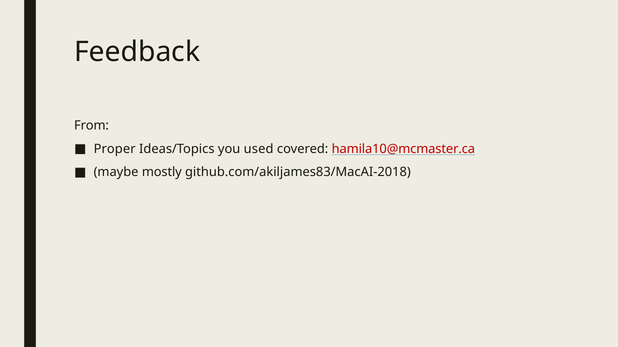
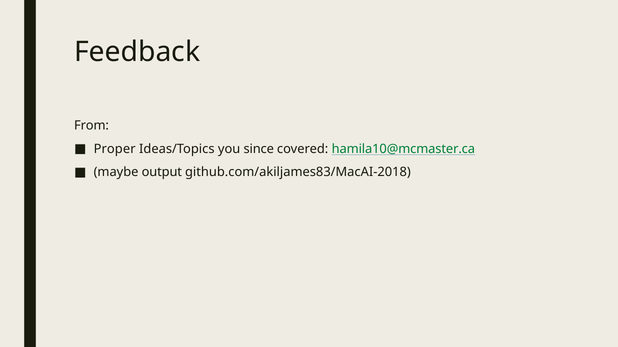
used: used -> since (259, 149)
hamila10@mcmaster.ca colour: red -> green (403, 149)
mostly: mostly -> output (162, 172)
